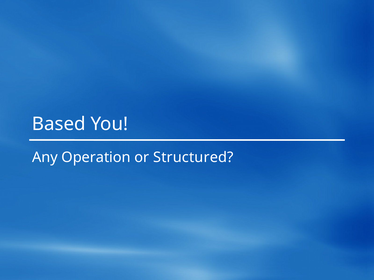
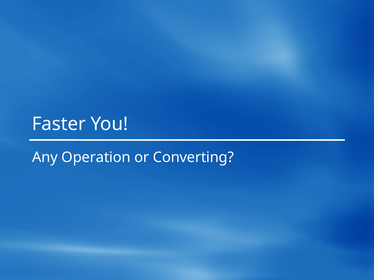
Based: Based -> Faster (59, 124)
Structured: Structured -> Converting (193, 158)
